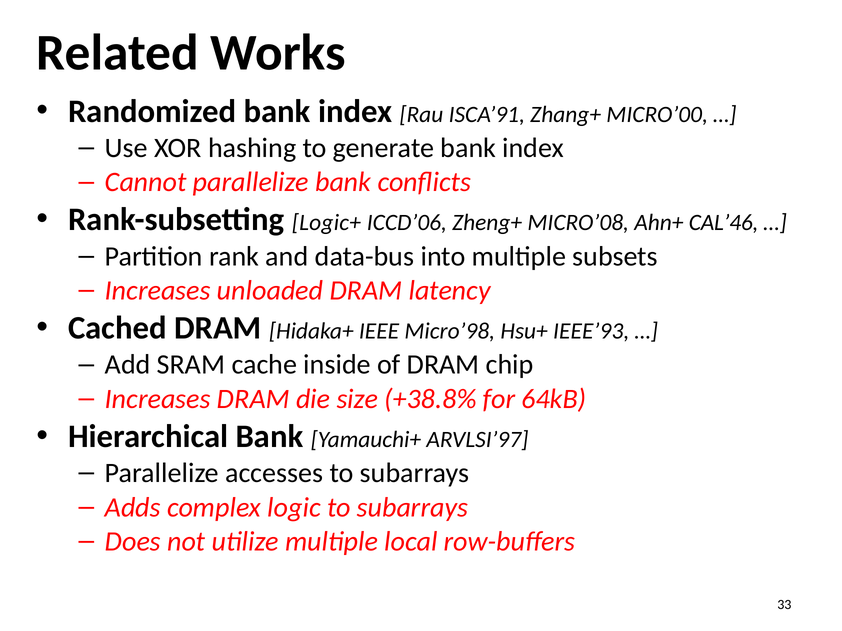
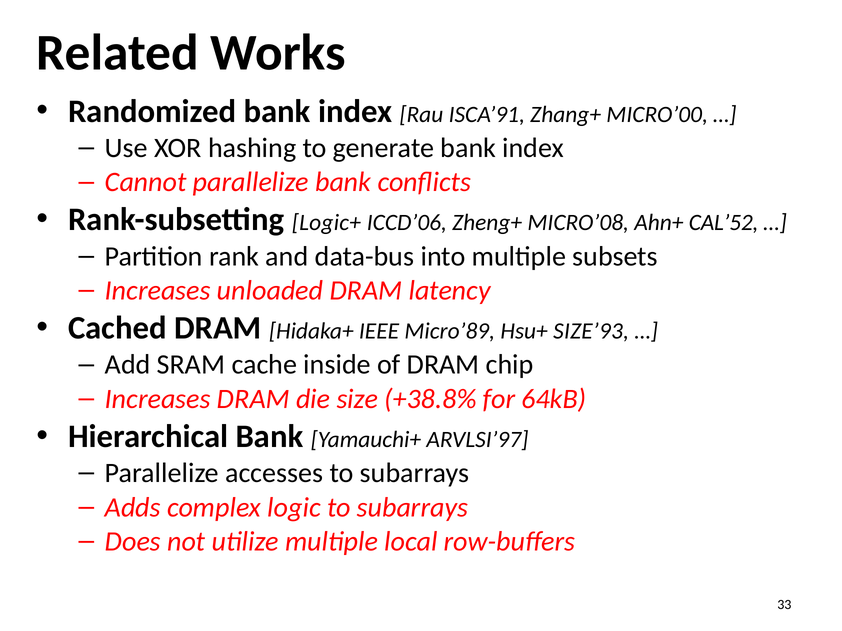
CAL’46: CAL’46 -> CAL’52 (724, 223)
Micro’98: Micro’98 -> Micro’89 (450, 331)
IEEE’93: IEEE’93 -> SIZE’93 (591, 331)
